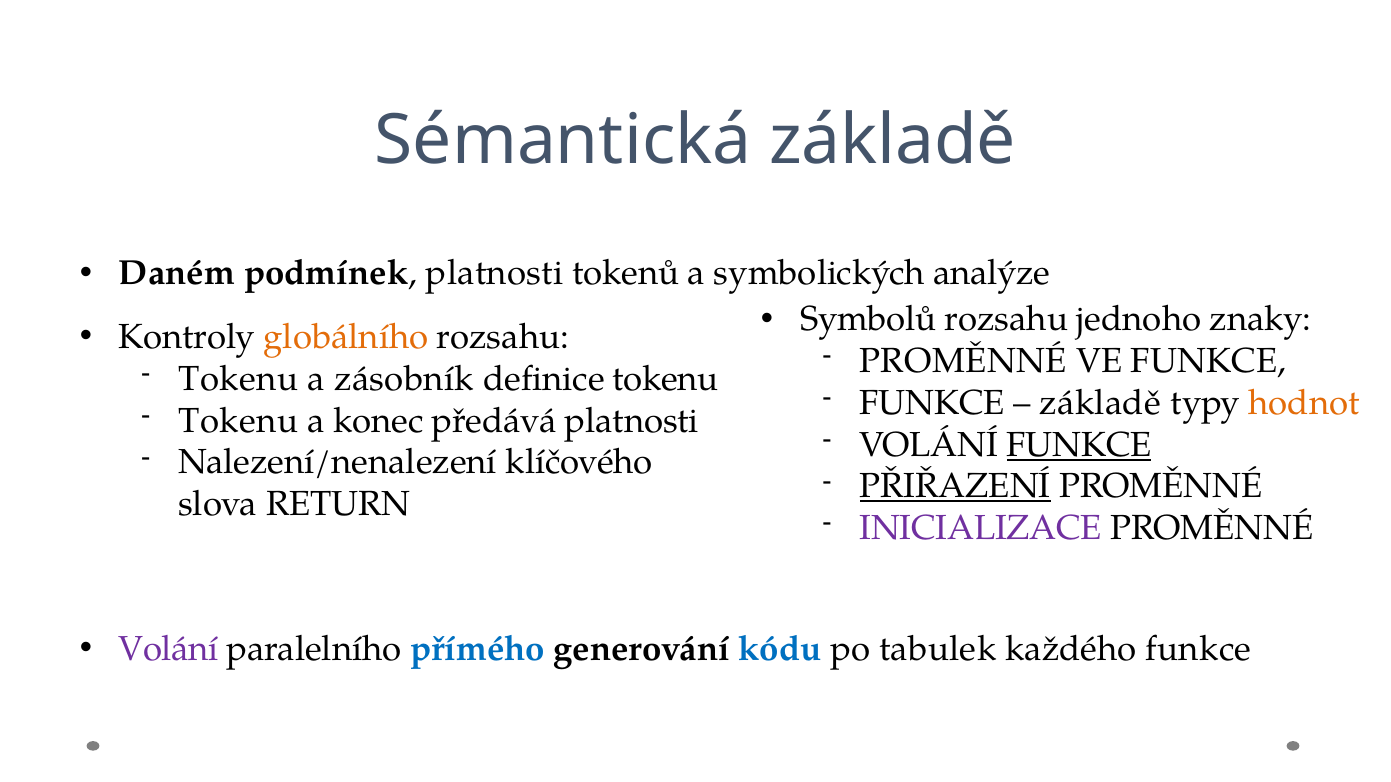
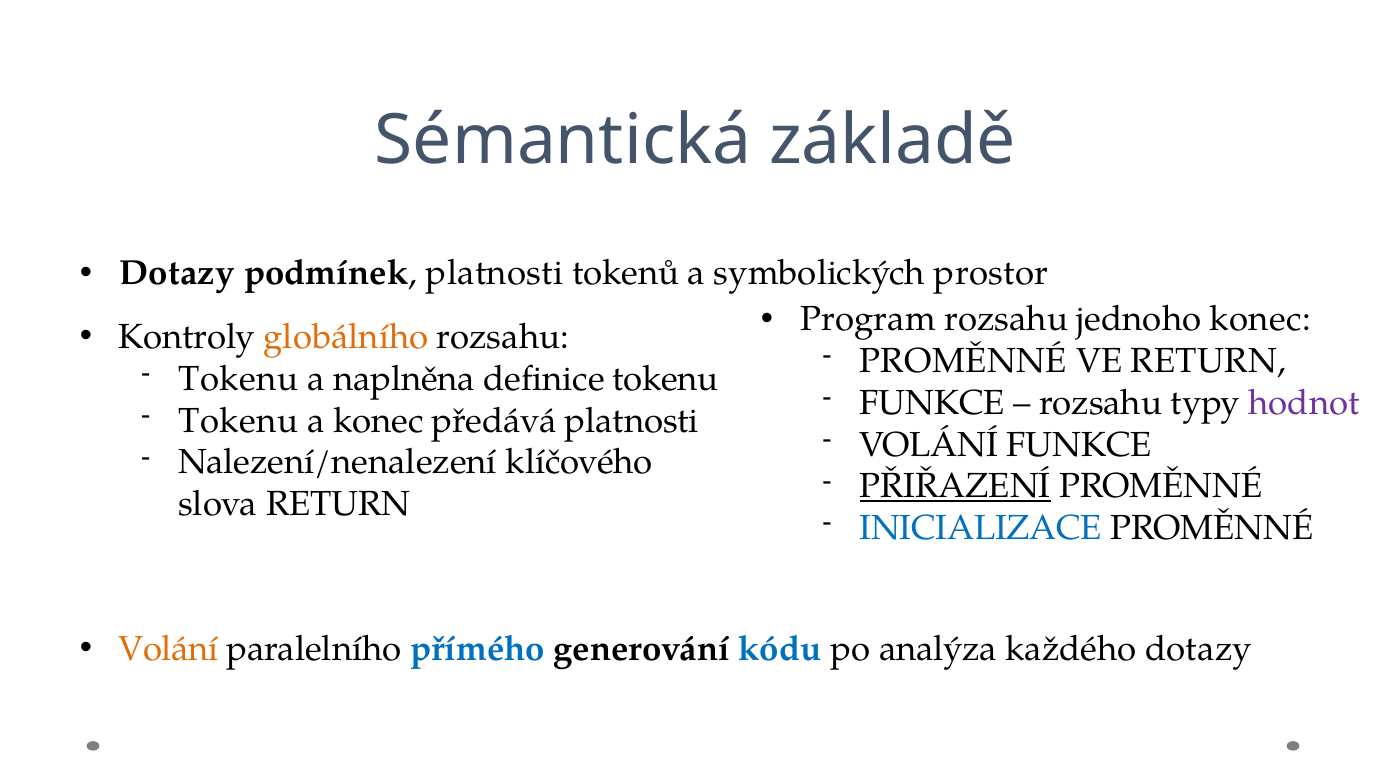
Daném: Daném -> Dotazy (177, 274)
analýze: analýze -> prostor (991, 274)
Symbolů: Symbolů -> Program (868, 320)
jednoho znaky: znaky -> konec (1260, 320)
VE FUNKCE: FUNKCE -> RETURN (1208, 361)
zásobník: zásobník -> naplněna (404, 379)
základě: základě -> rozsahu (1101, 403)
hodnot colour: orange -> purple (1304, 403)
FUNKCE underline: present -> none (1079, 445)
INICIALIZACE colour: purple -> blue (981, 528)
Volání colour: purple -> orange (168, 649)
tabulek: tabulek -> analýza (938, 649)
každého funkce: funkce -> dotazy (1199, 649)
